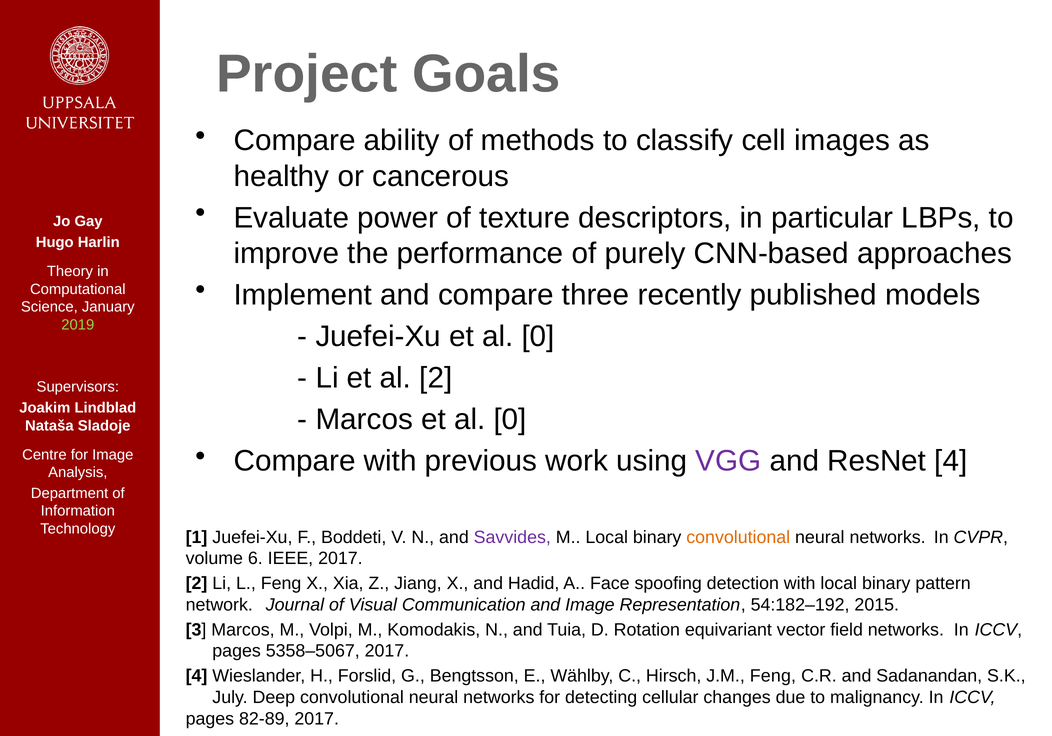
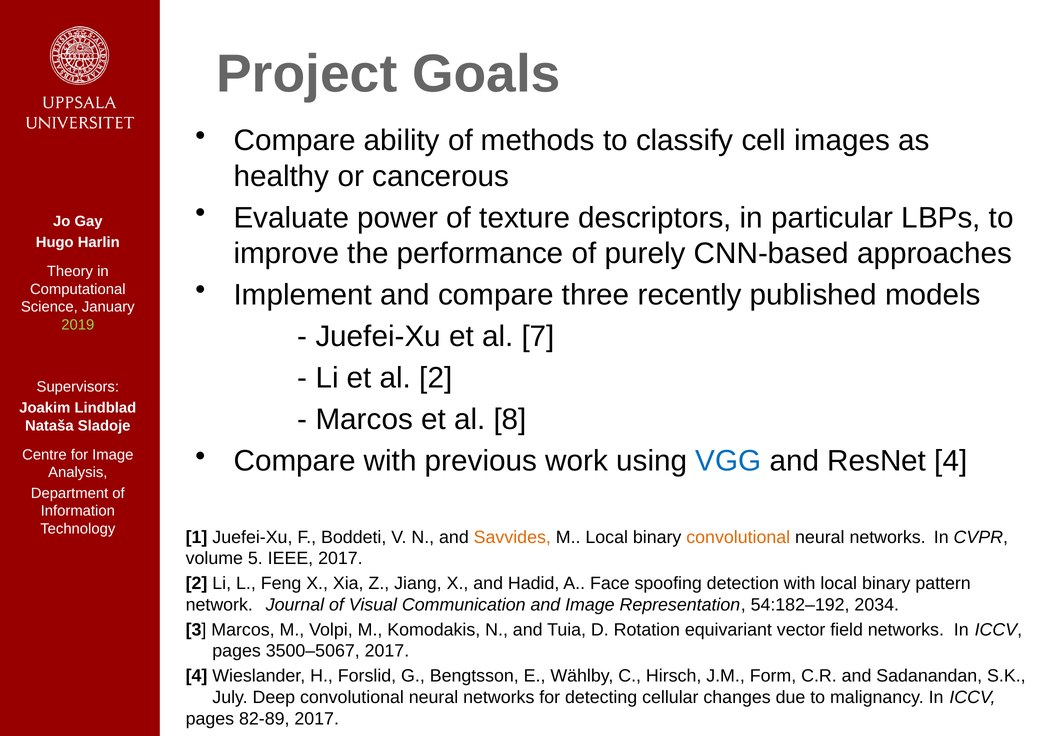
Juefei-Xu et al 0: 0 -> 7 (538, 337)
Marcos et al 0: 0 -> 8 (510, 420)
VGG colour: purple -> blue (728, 461)
Savvides colour: purple -> orange (512, 537)
6: 6 -> 5 (255, 559)
2015: 2015 -> 2034 (877, 605)
5358–5067: 5358–5067 -> 3500–5067 (313, 651)
J.M Feng: Feng -> Form (773, 676)
